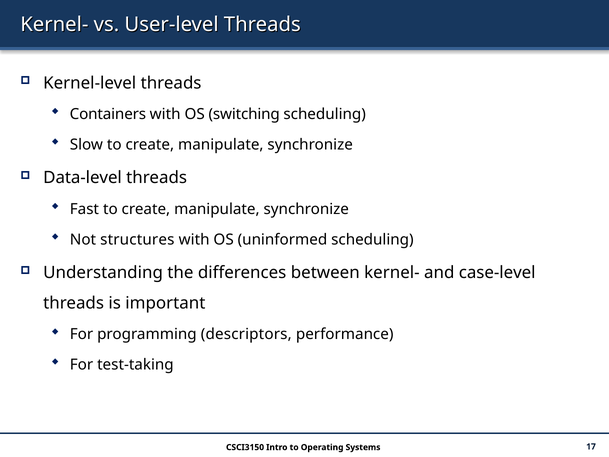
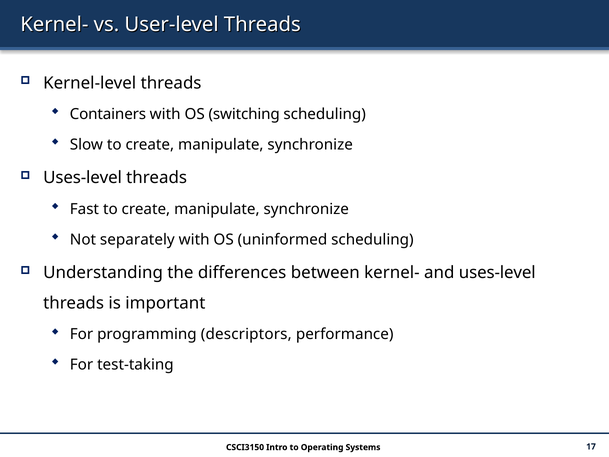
Data-level: Data-level -> Uses-level (83, 178)
structures: structures -> separately (137, 240)
and case-level: case-level -> uses-level (497, 272)
